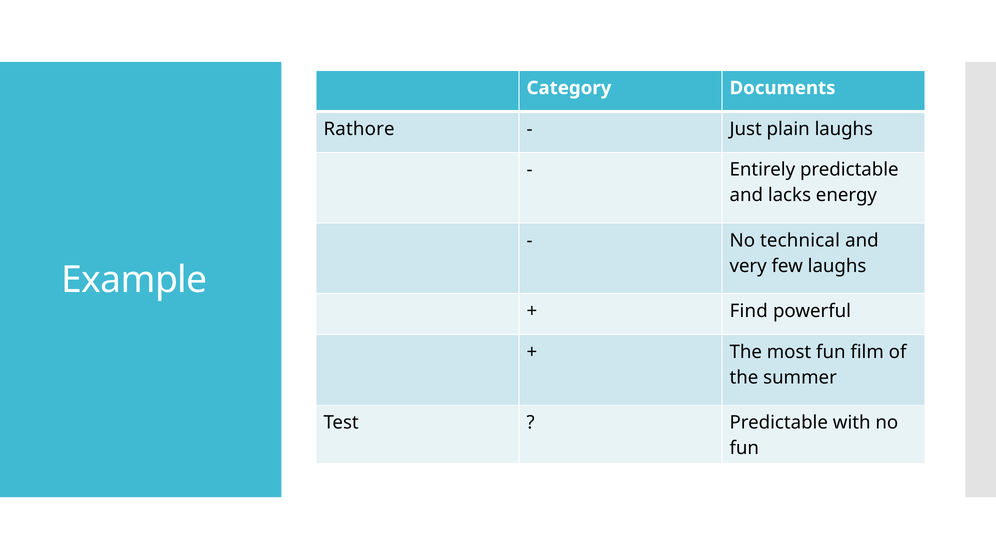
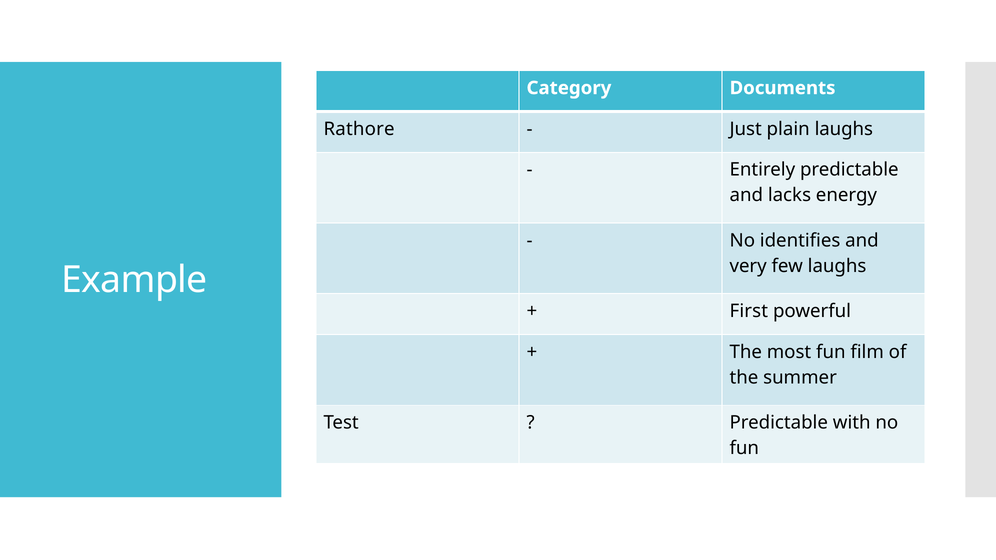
technical: technical -> identifies (800, 241)
Find: Find -> First (749, 311)
